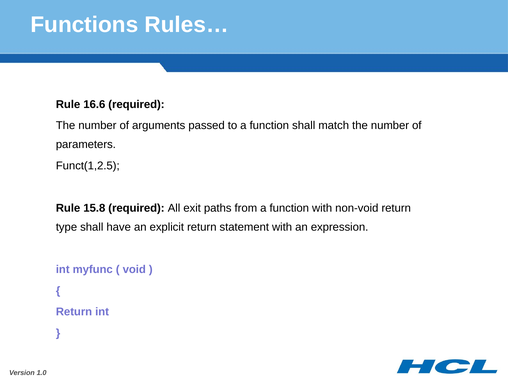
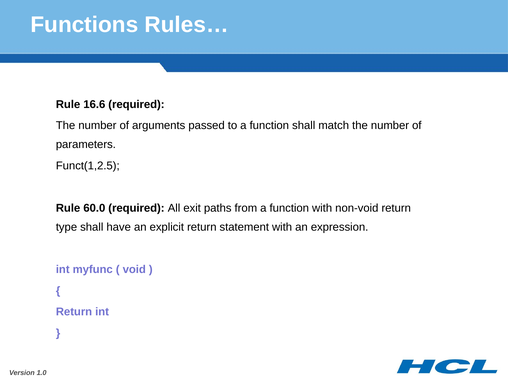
15.8: 15.8 -> 60.0 (94, 208)
